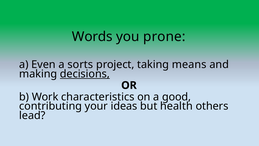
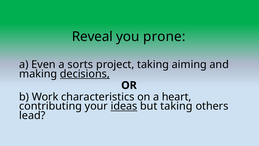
Words: Words -> Reveal (92, 37)
means: means -> aiming (189, 64)
good: good -> heart (177, 97)
ideas underline: none -> present (124, 106)
but health: health -> taking (176, 106)
